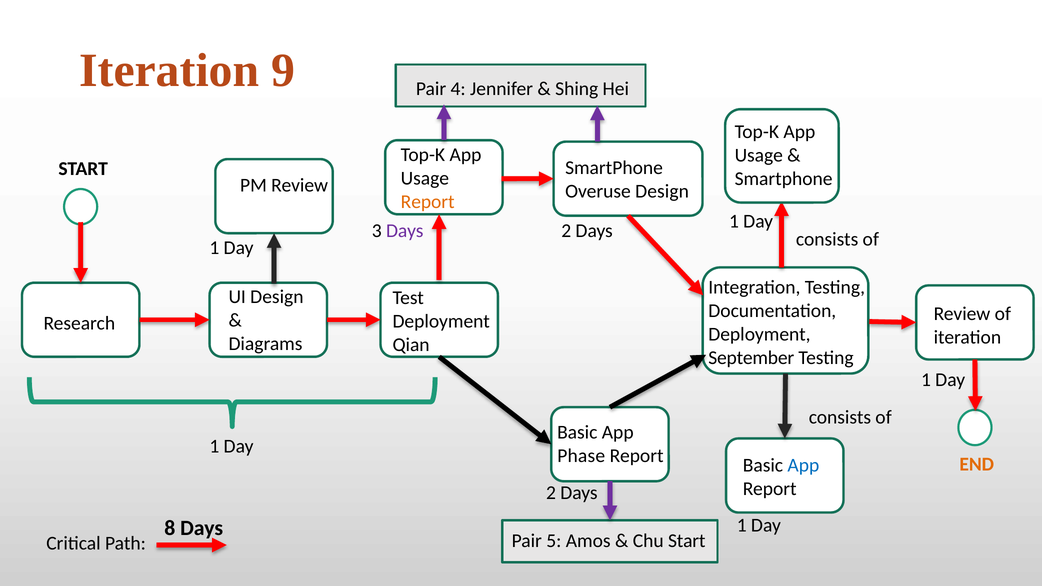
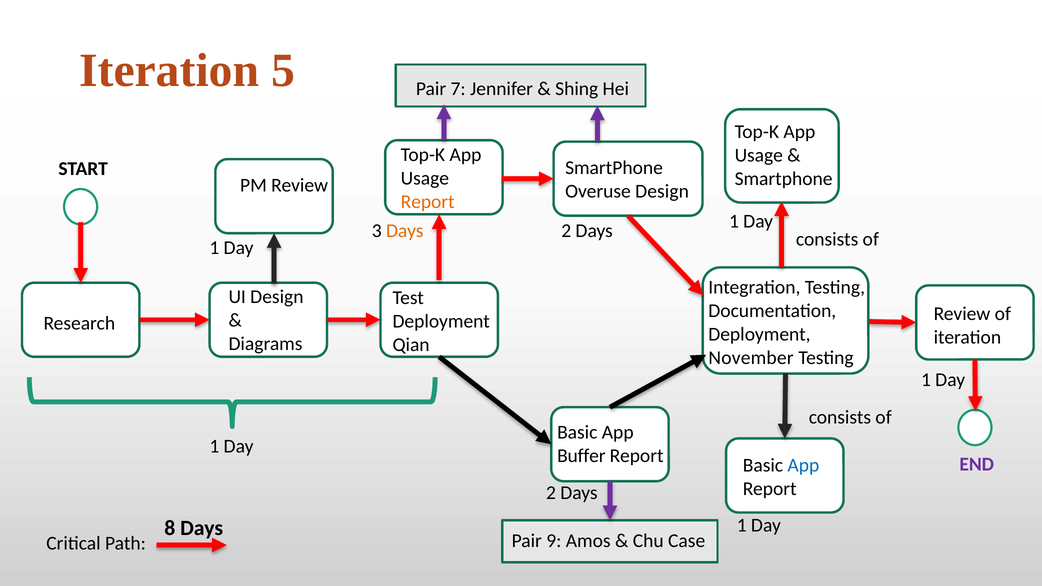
9: 9 -> 5 (283, 71)
4: 4 -> 7 (458, 89)
Days colour: purple -> orange (405, 231)
September: September -> November (751, 358)
Phase: Phase -> Buffer (581, 456)
END colour: orange -> purple (977, 464)
5: 5 -> 9 (554, 541)
Chu Start: Start -> Case (687, 541)
